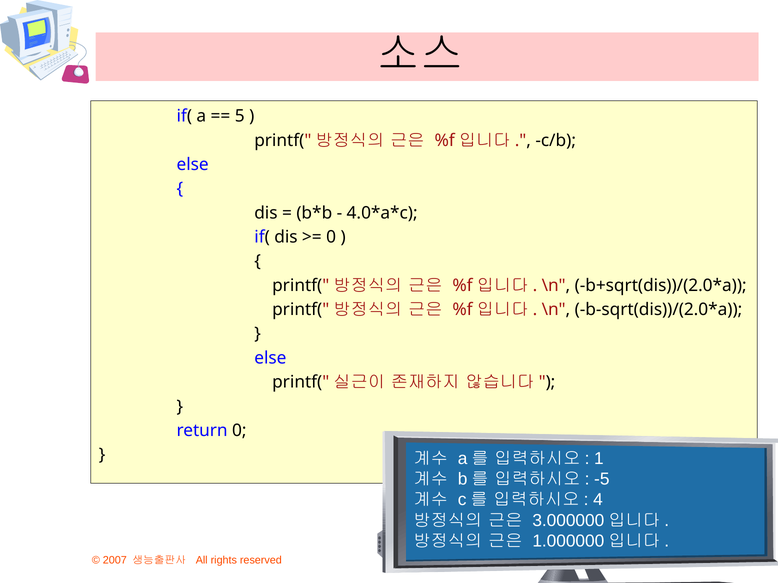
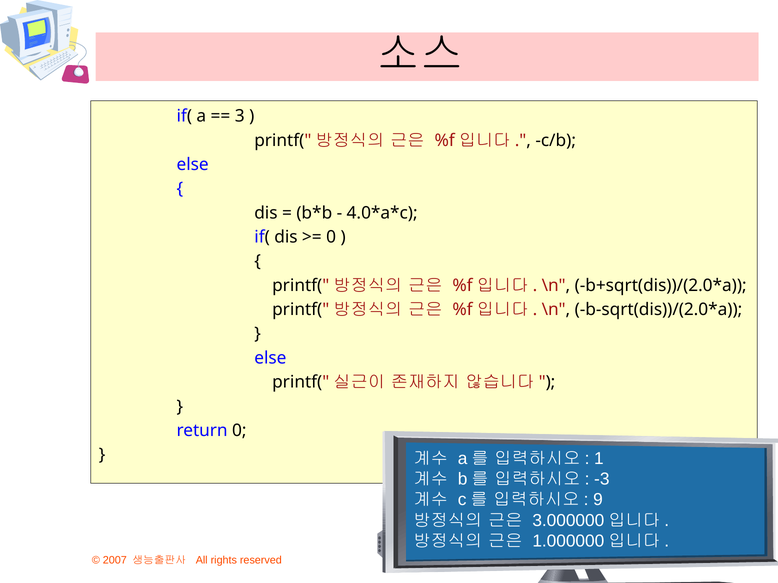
5: 5 -> 3 (240, 116)
-5: -5 -> -3 (602, 479)
4: 4 -> 9 (598, 500)
